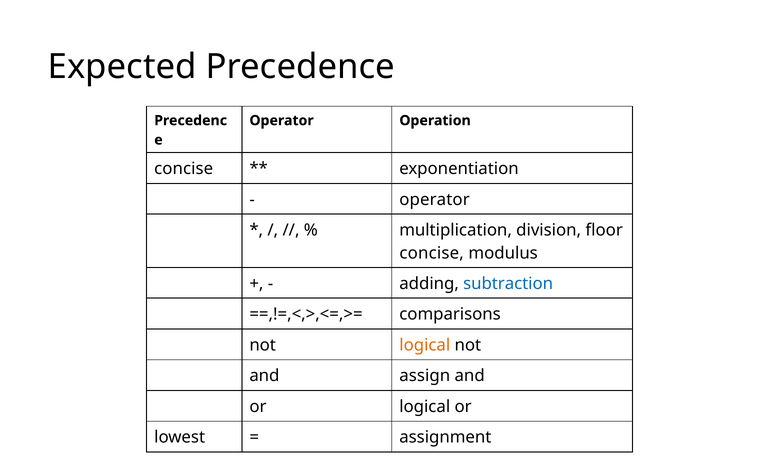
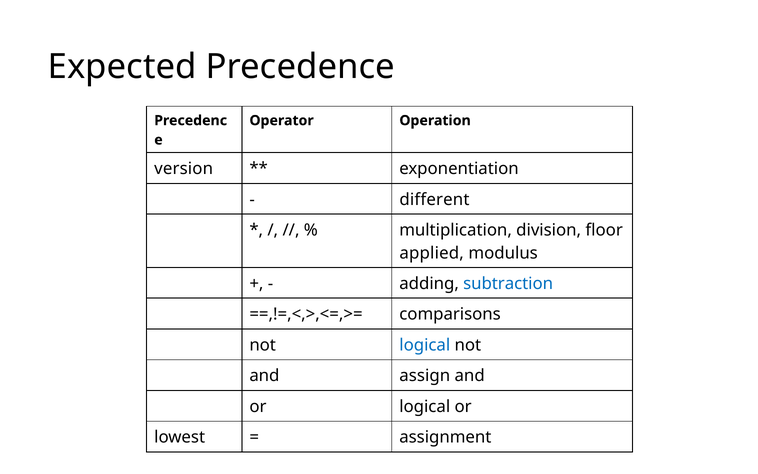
concise: concise -> version (184, 169)
operator: operator -> different (434, 199)
concise: concise -> applied (432, 253)
logical colour: orange -> blue (425, 345)
